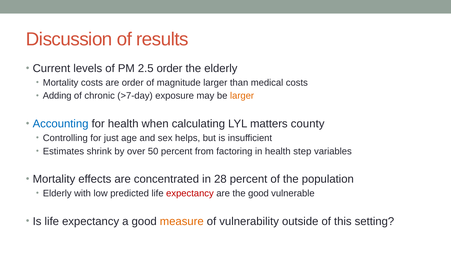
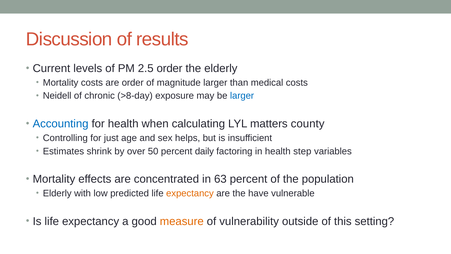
Adding: Adding -> Neidell (57, 96)
>7-day: >7-day -> >8-day (135, 96)
larger colour: orange -> blue (242, 96)
from: from -> daily (204, 151)
28: 28 -> 63 (220, 179)
expectancy colour: red -> orange (190, 193)
the good: good -> have (258, 193)
